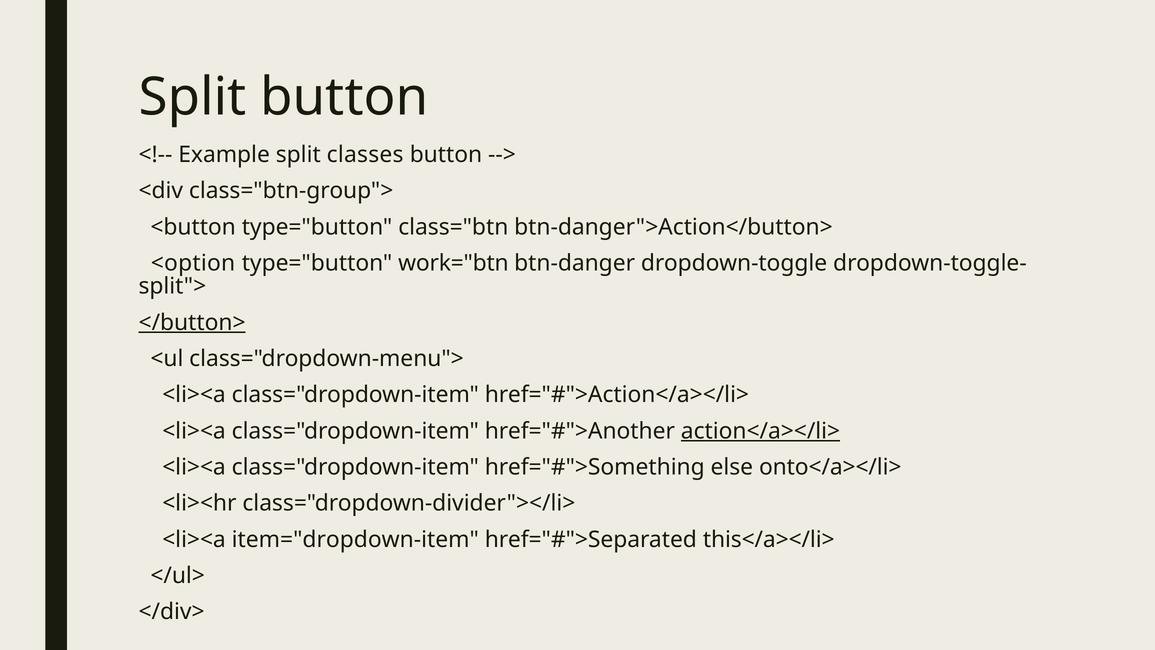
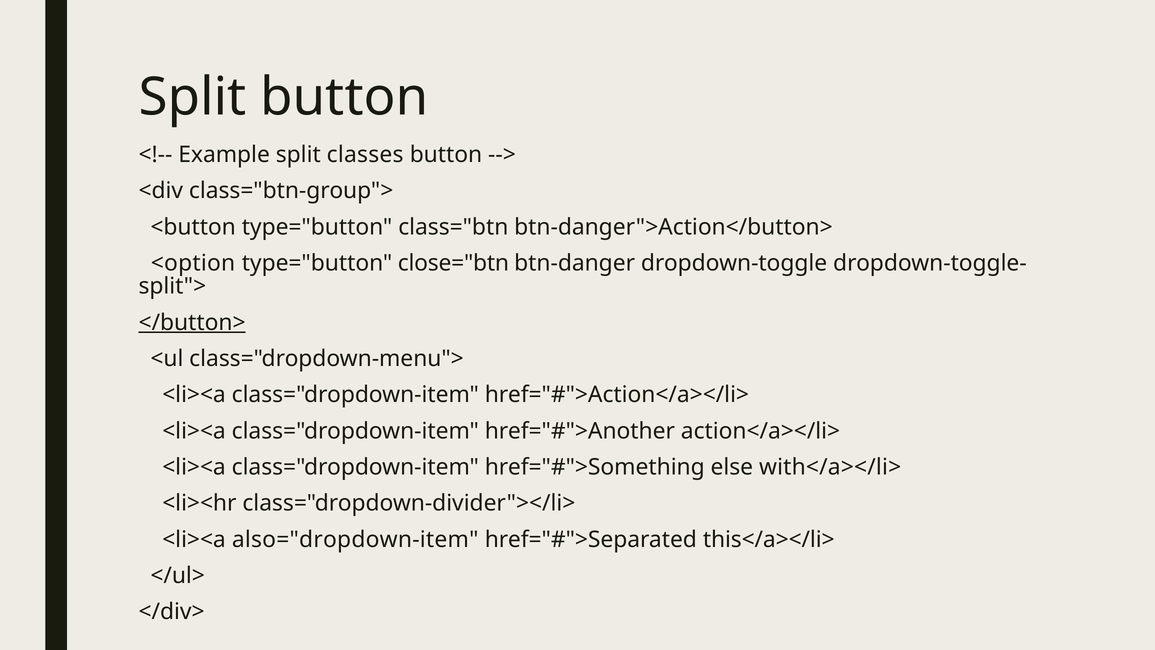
work="btn: work="btn -> close="btn (453, 263)
action</a></li> underline: present -> none (761, 431)
onto</a></li>: onto</a></li> -> with</a></li> (830, 467)
item="dropdown-item: item="dropdown-item -> also="dropdown-item (355, 539)
